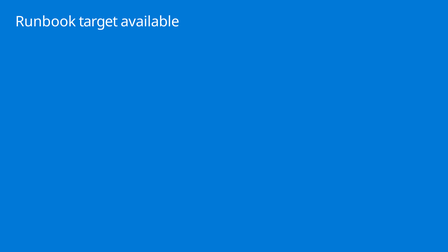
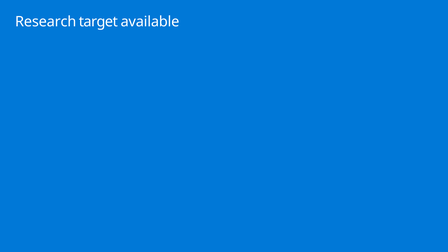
Runbook: Runbook -> Research (46, 22)
